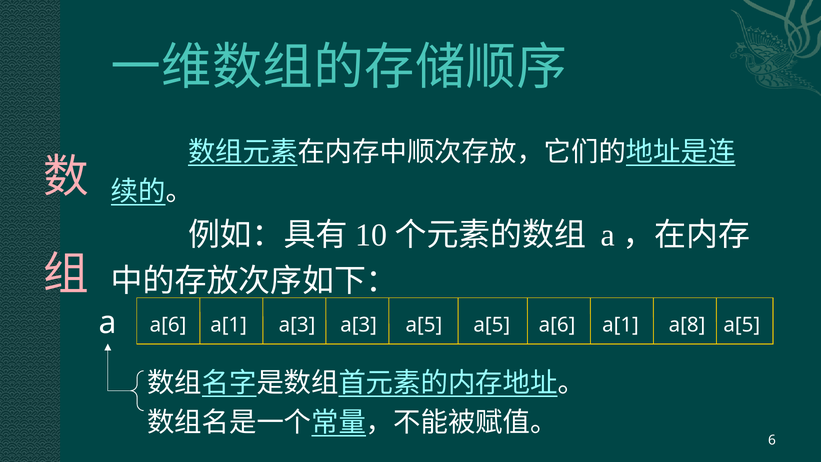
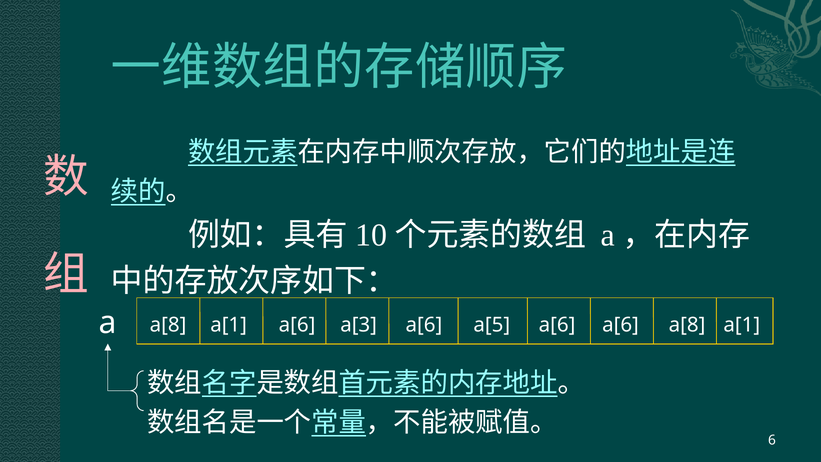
a[6: a[6 -> a[8 (168, 325)
a[1 a[3: a[3 -> a[6 (297, 325)
a[3 a[5: a[5 -> a[6 (424, 325)
a[5 a[6 a[1: a[1 -> a[6 (620, 325)
a[5: a[5 -> a[1 (742, 325)
